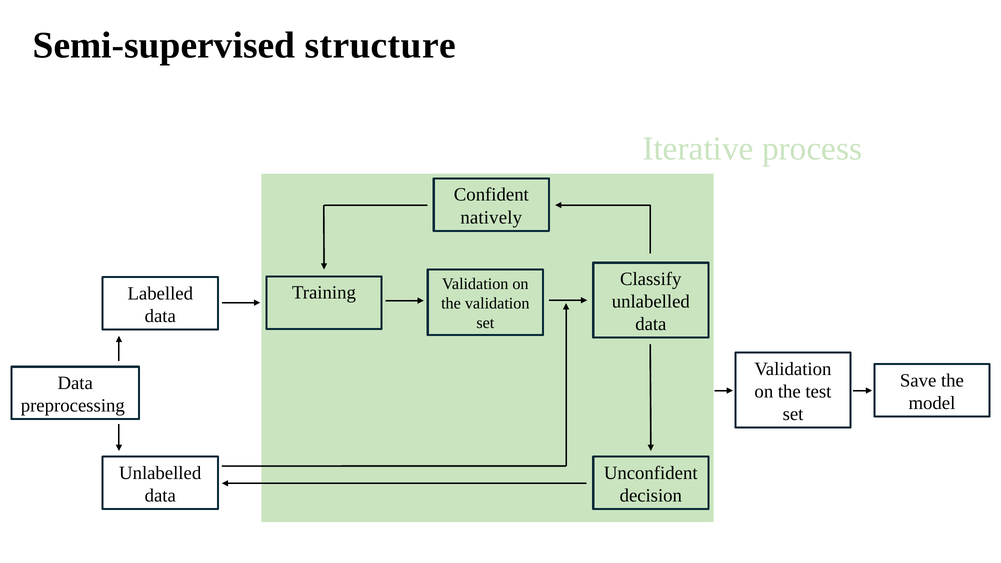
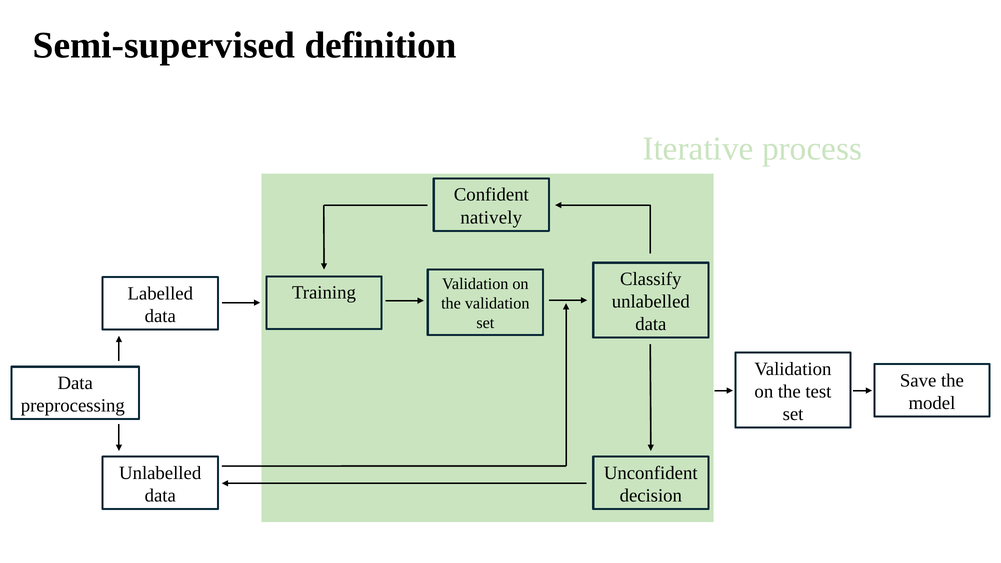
structure: structure -> definition (381, 45)
